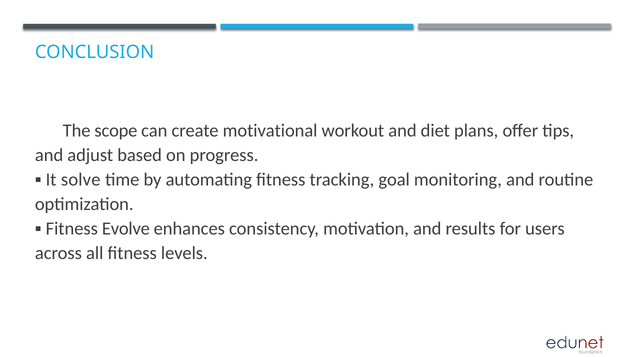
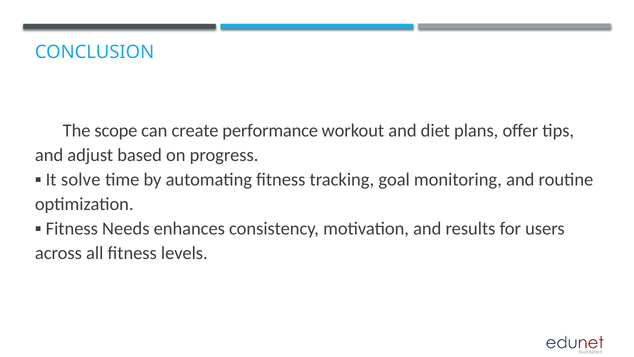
motivational: motivational -> performance (270, 131)
Evolve: Evolve -> Needs (126, 228)
